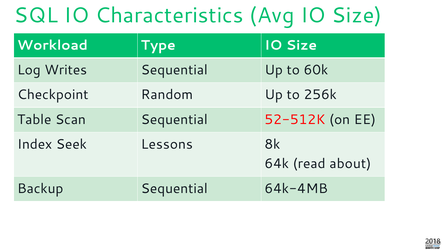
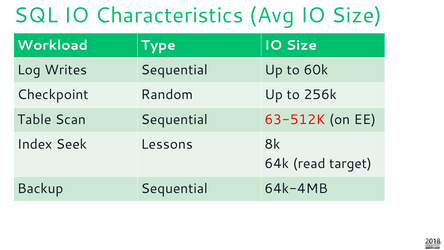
52-512K: 52-512K -> 63-512K (295, 119)
about: about -> target (350, 164)
